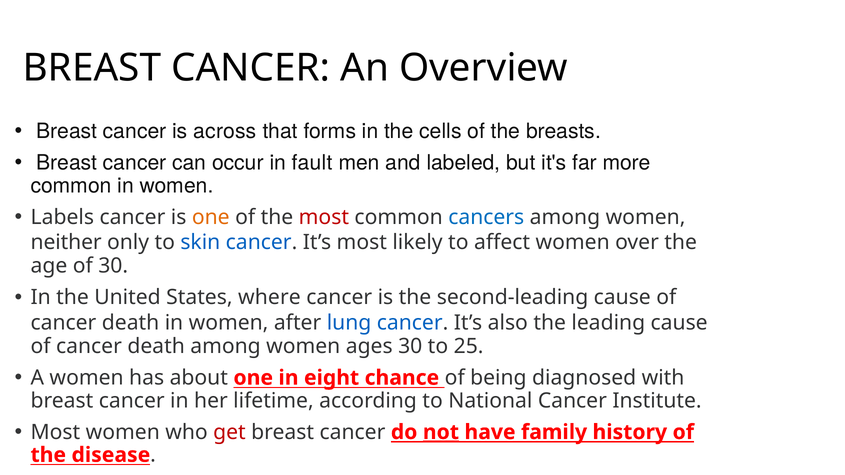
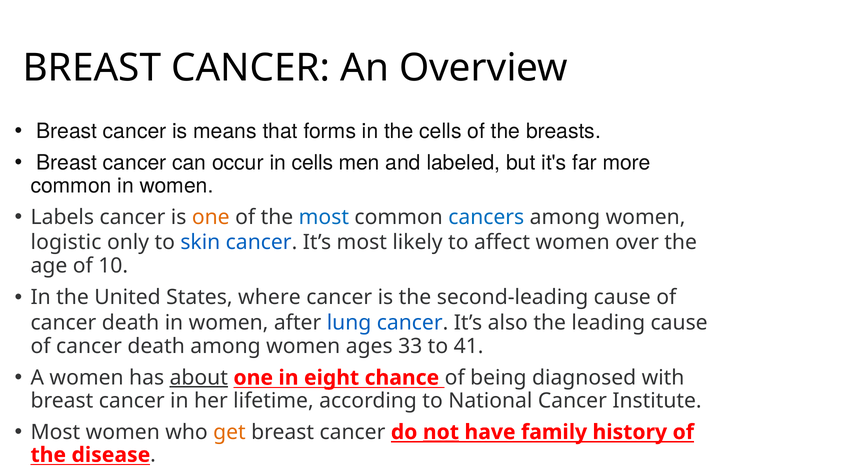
across: across -> means (225, 131)
in fault: fault -> cells (312, 163)
most colour: red -> blue (324, 217)
neither: neither -> logistic (66, 243)
of 30: 30 -> 10 (113, 266)
ages 30: 30 -> 33 (410, 346)
25: 25 -> 41 (469, 346)
about underline: none -> present (199, 378)
get colour: red -> orange (229, 432)
